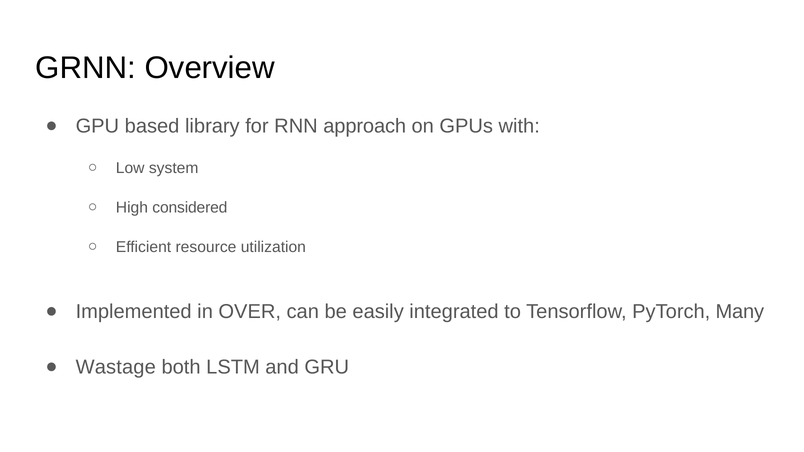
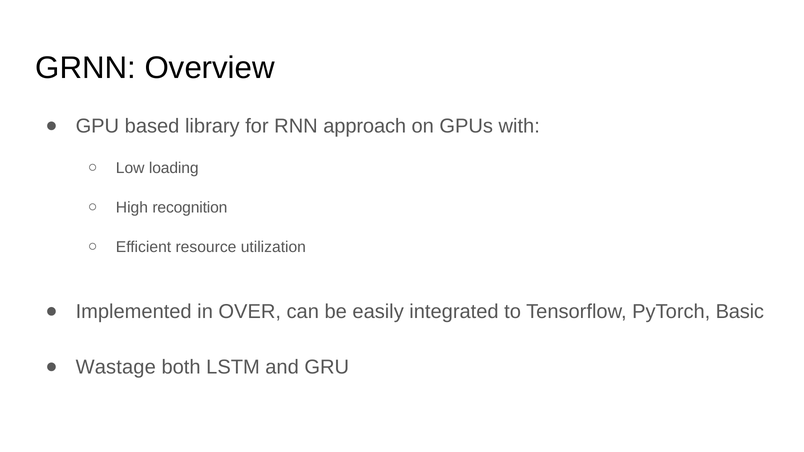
system: system -> loading (174, 168)
considered: considered -> recognition (190, 208)
Many: Many -> Basic (740, 312)
